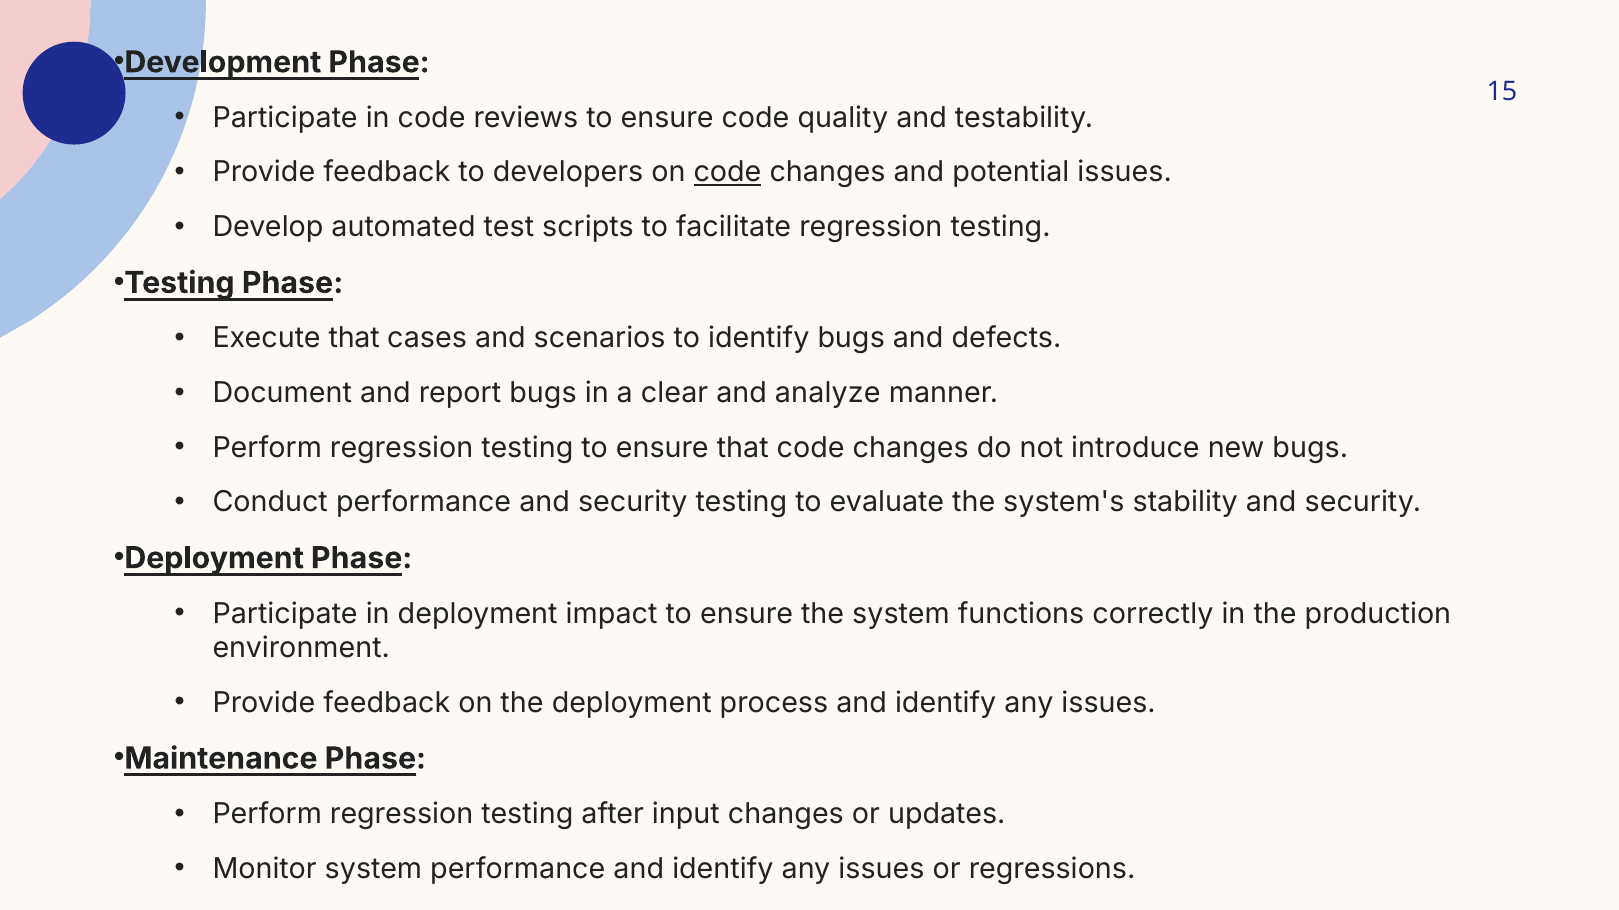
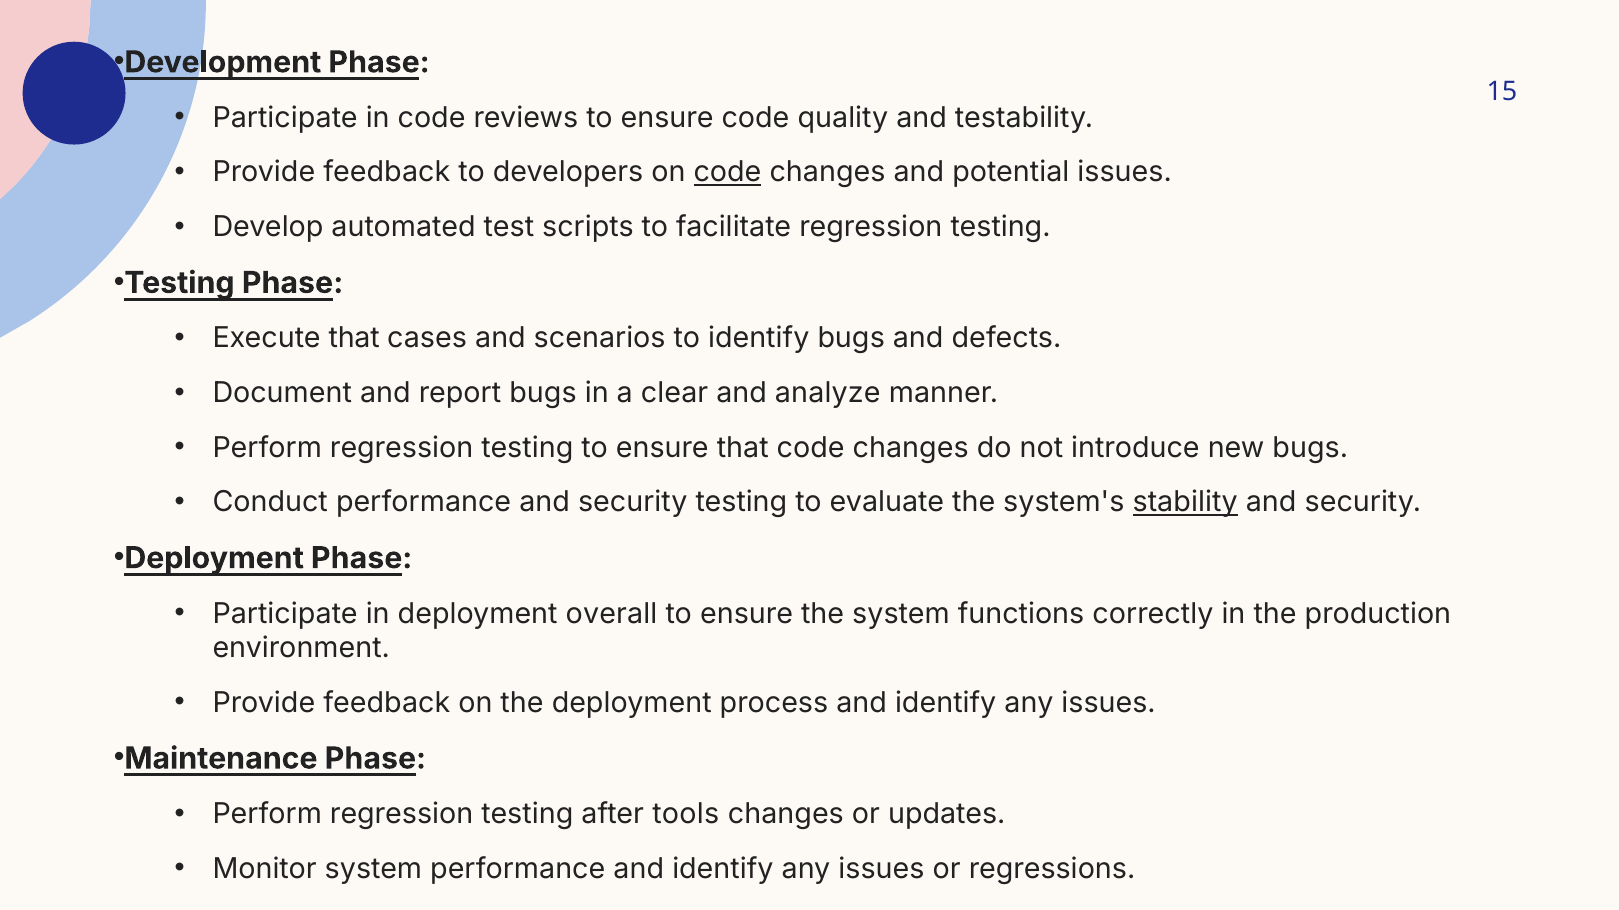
stability underline: none -> present (1185, 503)
impact: impact -> overall (612, 614)
input: input -> tools (686, 815)
